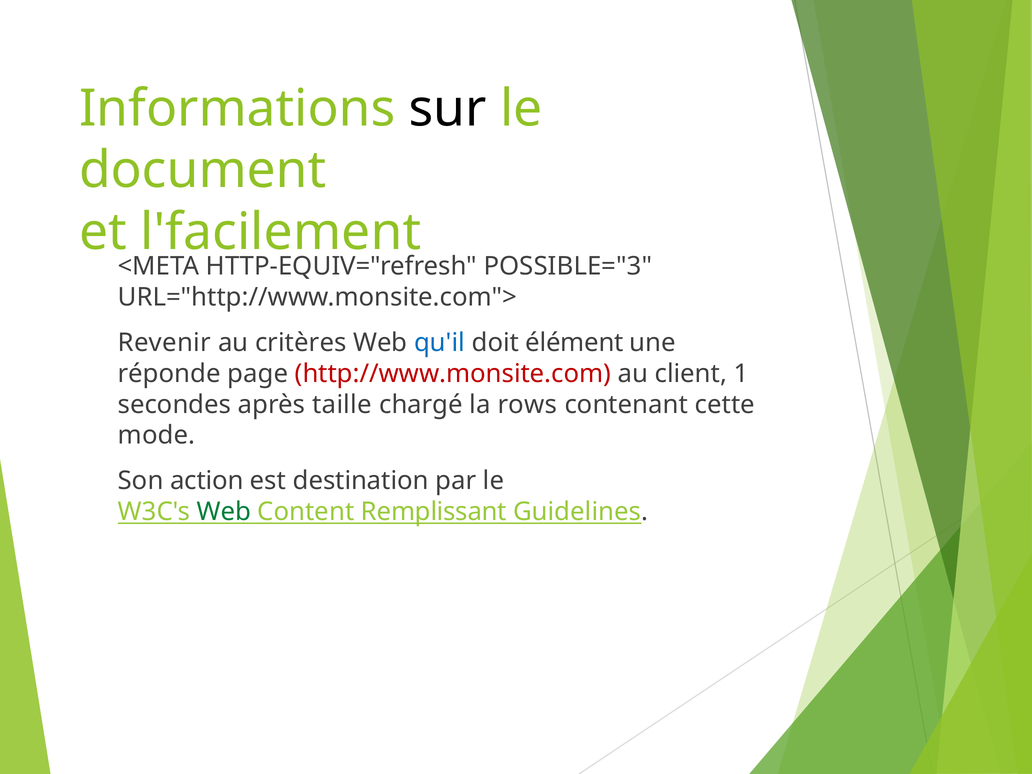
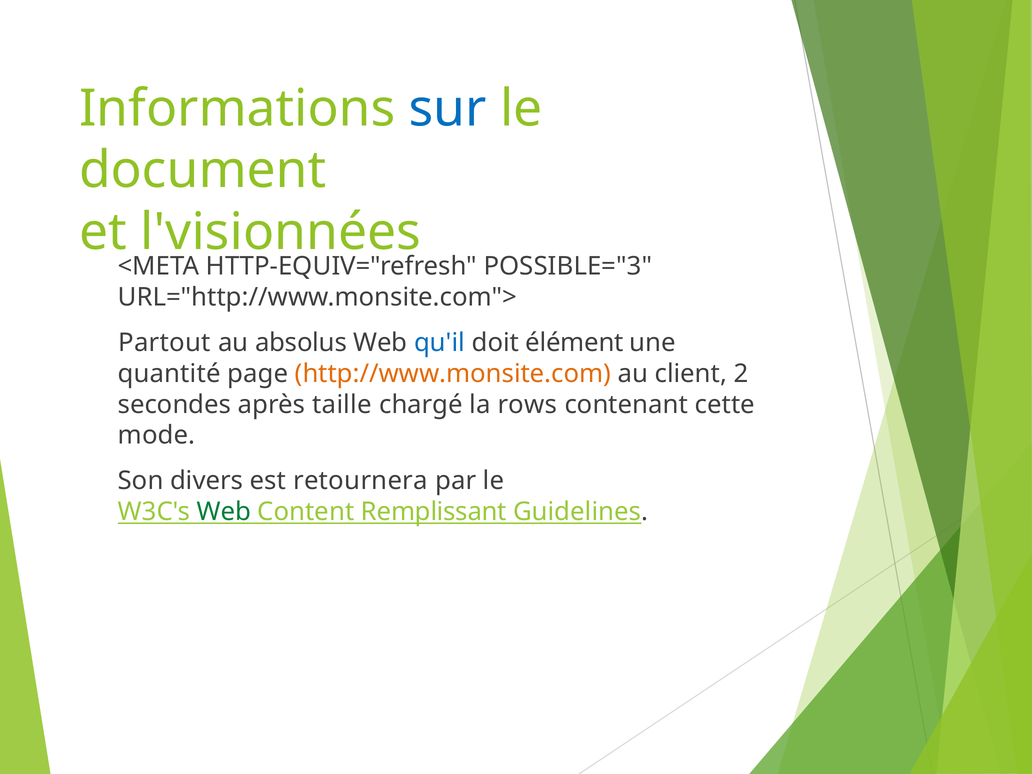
sur colour: black -> blue (448, 109)
l'facilement: l'facilement -> l'visionnées (281, 232)
Revenir: Revenir -> Partout (164, 343)
critères: critères -> absolus (301, 343)
réponde: réponde -> quantité (169, 374)
http://www.monsite.com colour: red -> orange (453, 374)
1: 1 -> 2 (741, 374)
action: action -> divers (207, 481)
destination: destination -> retournera (360, 481)
